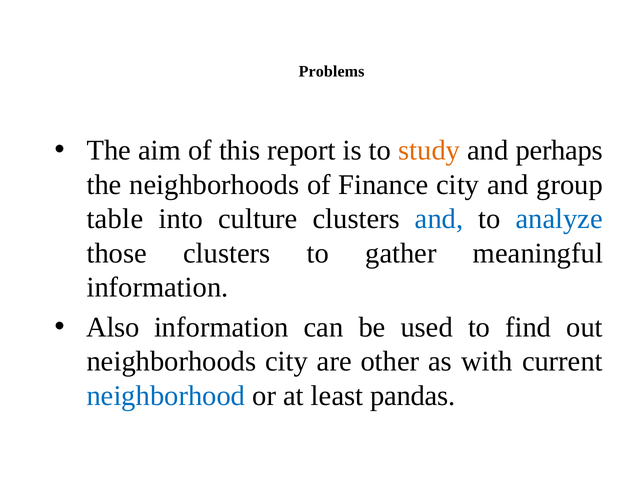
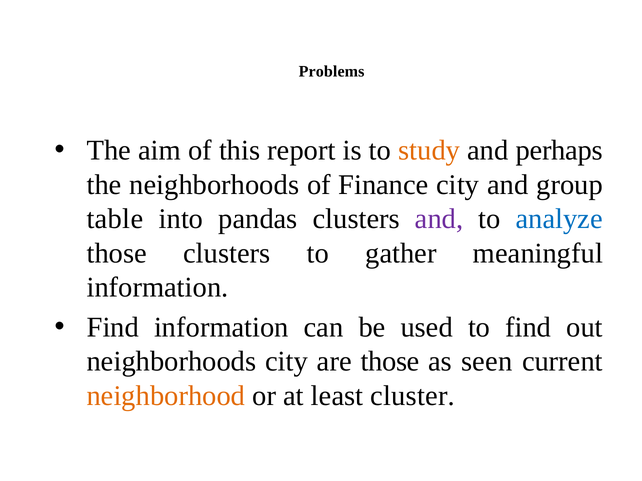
culture: culture -> pandas (258, 219)
and colour: blue -> purple (439, 219)
Also: Also -> Find (113, 328)
are other: other -> those (390, 362)
with: with -> seen (487, 362)
neighborhood colour: blue -> orange (166, 396)
pandas: pandas -> cluster (413, 396)
